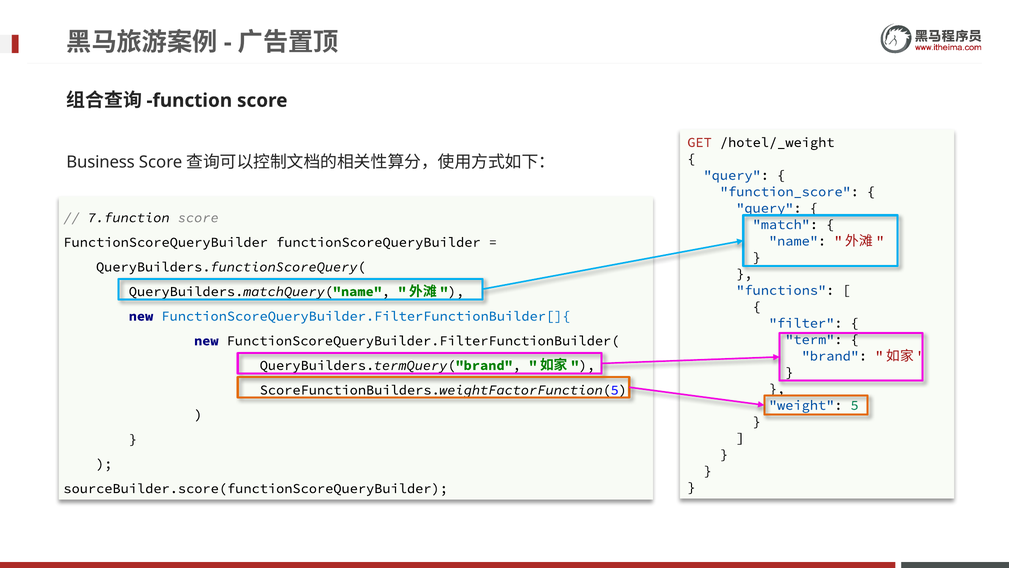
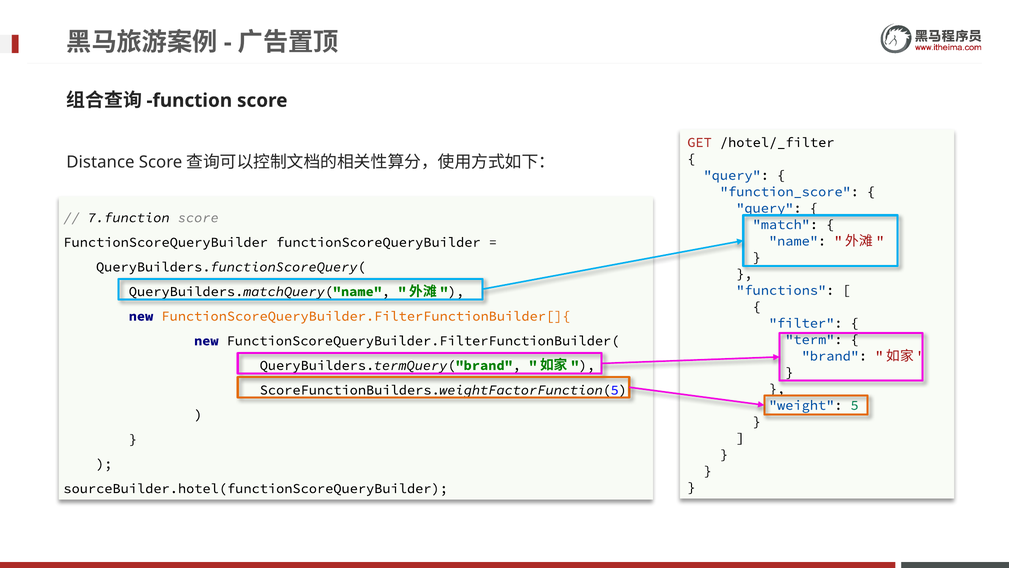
/hotel/_weight: /hotel/_weight -> /hotel/_filter (777, 142)
Business: Business -> Distance (100, 162)
FunctionScoreQueryBuilder.FilterFunctionBuilder[]{ colour: blue -> orange (366, 316)
sourceBuilder.score(functionScoreQueryBuilder: sourceBuilder.score(functionScoreQueryBuilder -> sourceBuilder.hotel(functionScoreQueryBuilder (256, 488)
